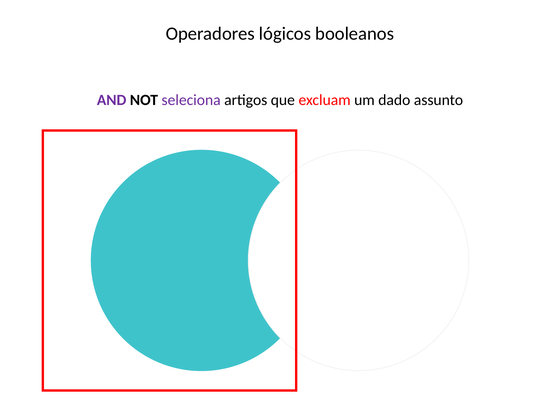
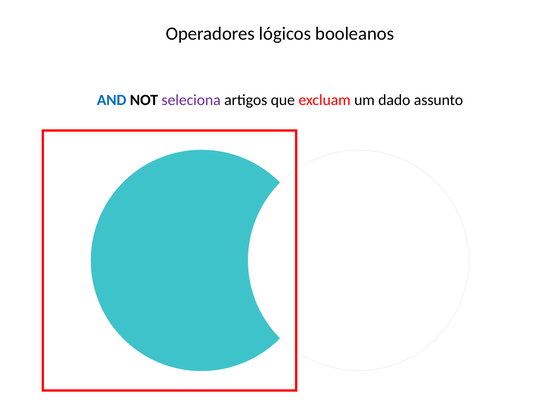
AND colour: purple -> blue (112, 100)
